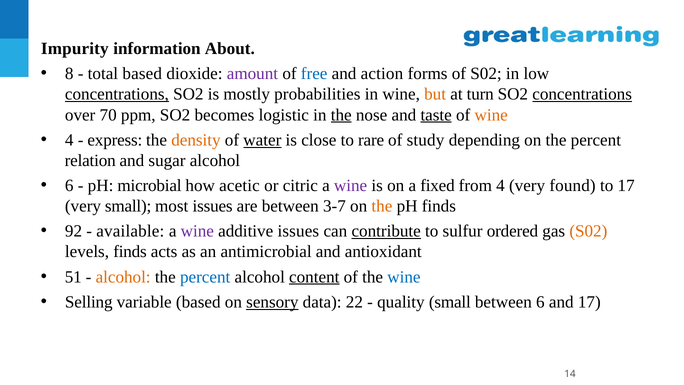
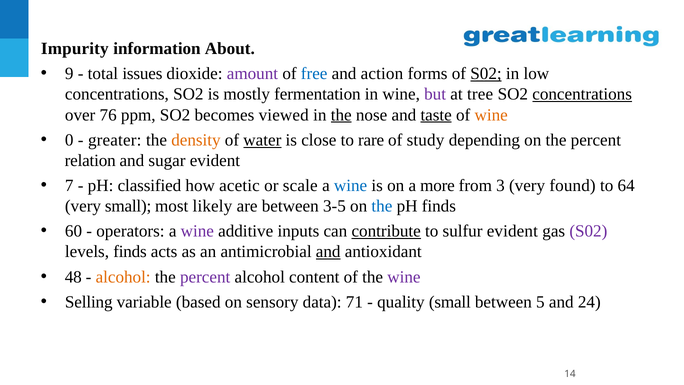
8: 8 -> 9 (69, 74)
total based: based -> issues (142, 74)
S02 underline: none -> present (486, 74)
concentrations underline: present -> none (117, 94)
probabilities: probabilities -> fermentation (317, 94)
but colour: orange -> purple (435, 94)
turn: turn -> tree (480, 94)
70: 70 -> 76 (108, 115)
logistic: logistic -> viewed (284, 115)
4: 4 -> 0 (69, 140)
express: express -> greater (115, 140)
sugar alcohol: alcohol -> evident (215, 160)
6: 6 -> 7 (69, 185)
microbial: microbial -> classified (149, 185)
citric: citric -> scale (300, 185)
wine colour: purple -> blue (351, 185)
fixed: fixed -> more (437, 185)
from 4: 4 -> 3 (501, 185)
to 17: 17 -> 64 (626, 185)
most issues: issues -> likely (212, 206)
3-7: 3-7 -> 3-5 (334, 206)
the colour: orange -> blue (382, 206)
92: 92 -> 60 (74, 231)
available: available -> operators (130, 231)
additive issues: issues -> inputs (298, 231)
sulfur ordered: ordered -> evident (512, 231)
S02 colour: orange -> purple (588, 231)
and underline: none -> present (328, 252)
51: 51 -> 48 (73, 277)
percent colour: blue -> purple (205, 277)
content underline: present -> none (314, 277)
wine colour: blue -> purple (404, 277)
sensory underline: present -> none (272, 302)
22: 22 -> 71 (354, 302)
between 6: 6 -> 5 (540, 302)
and 17: 17 -> 24 (589, 302)
